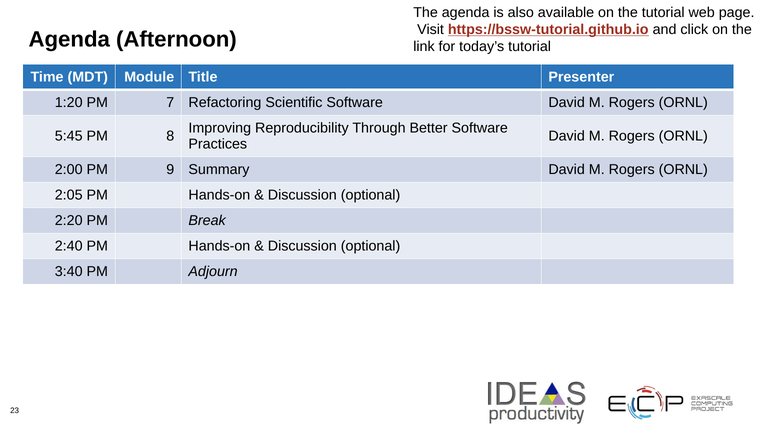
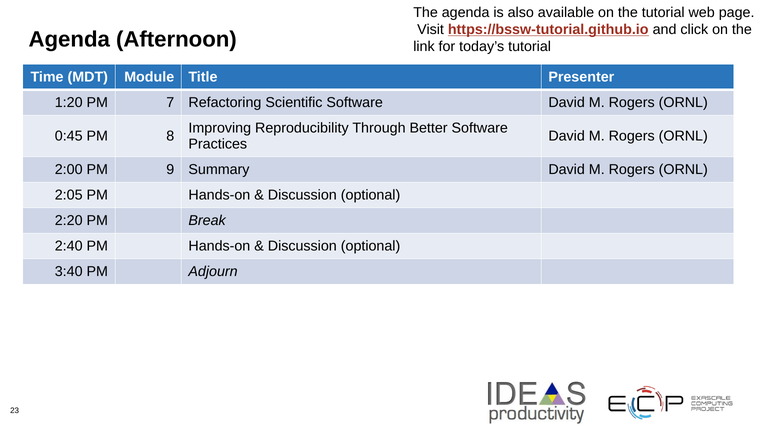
5:45: 5:45 -> 0:45 (69, 136)
